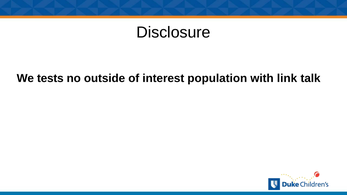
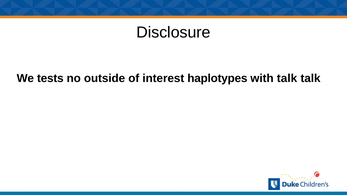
population: population -> haplotypes (217, 78)
with link: link -> talk (287, 78)
